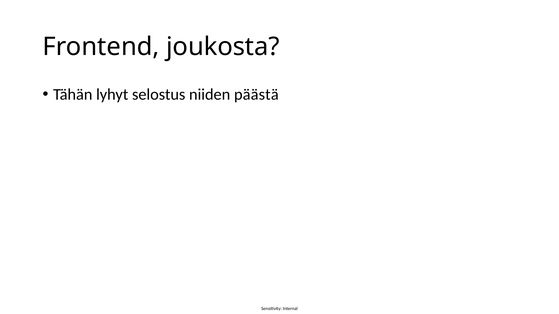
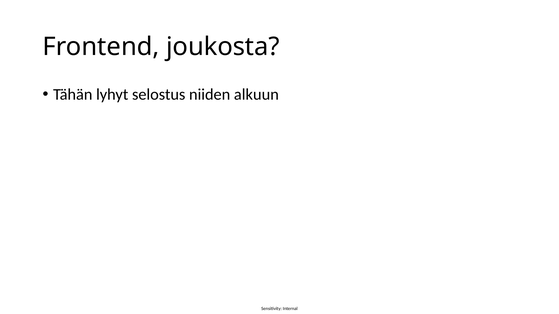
päästä: päästä -> alkuun (256, 95)
